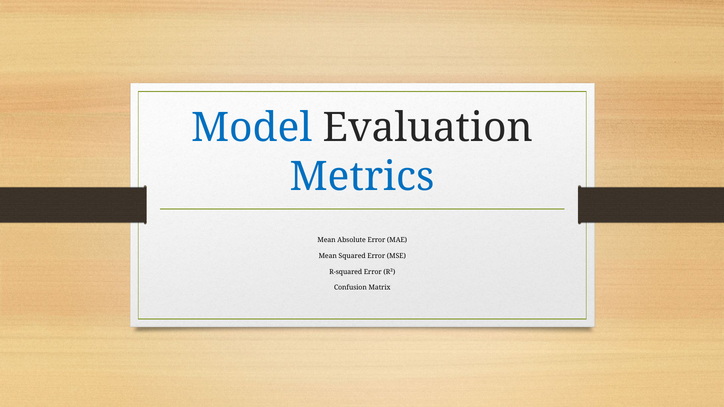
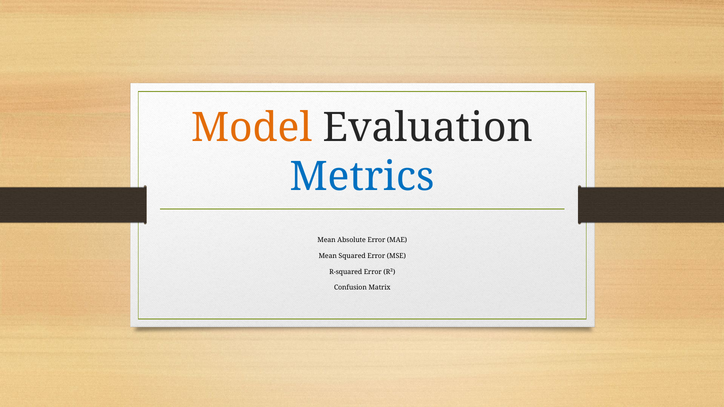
Model colour: blue -> orange (252, 128)
